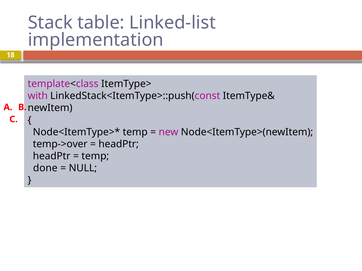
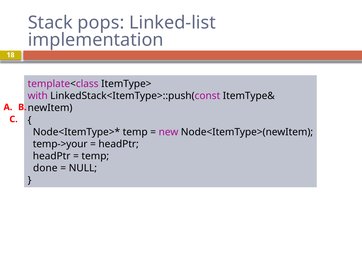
table: table -> pops (101, 23)
temp->over: temp->over -> temp->your (60, 144)
